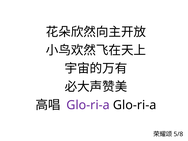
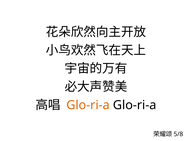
Glo-ri-a colour: purple -> orange (88, 105)
